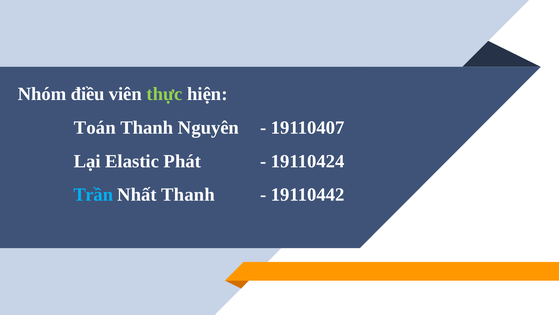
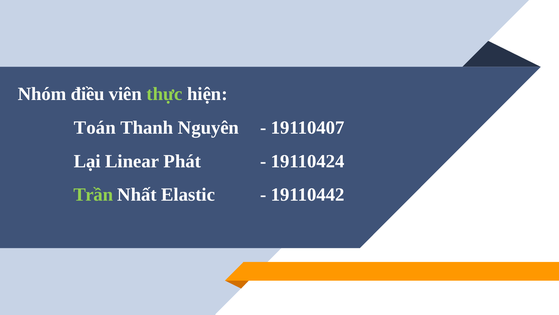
Elastic: Elastic -> Linear (132, 161)
Trần colour: light blue -> light green (93, 194)
Nhất Thanh: Thanh -> Elastic (188, 194)
